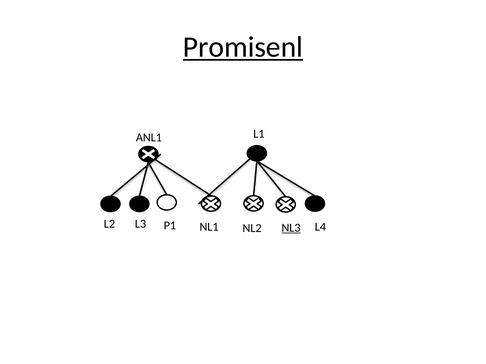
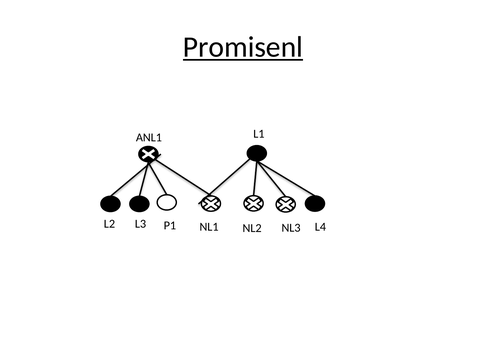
NL3 underline: present -> none (291, 228)
